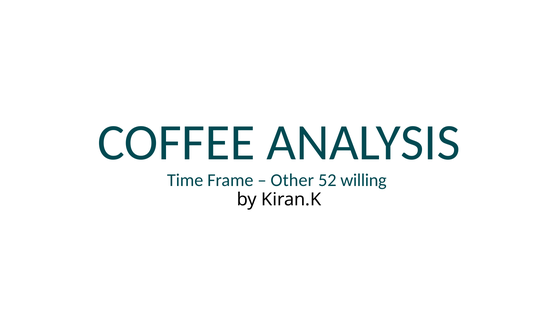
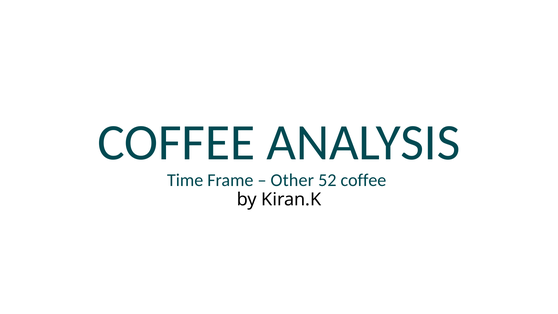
52 willing: willing -> coffee (363, 180)
